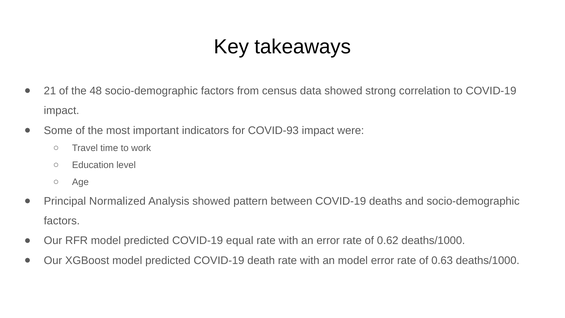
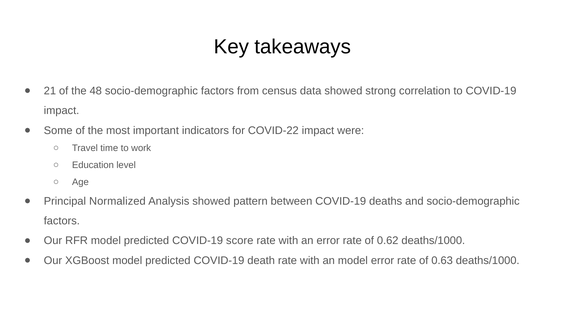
COVID-93: COVID-93 -> COVID-22 (273, 130)
equal: equal -> score (240, 241)
